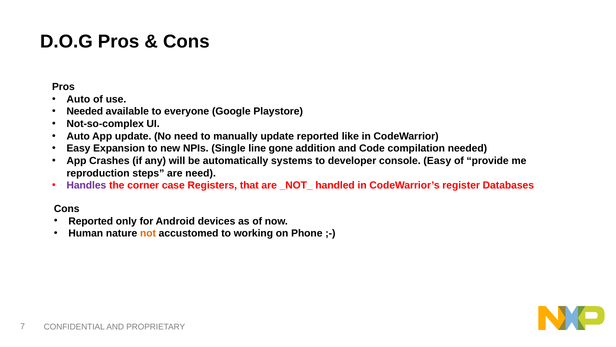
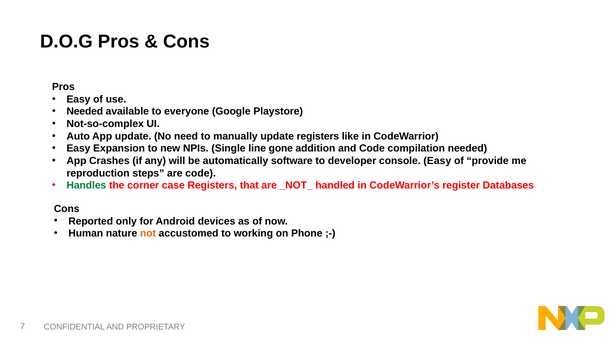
Auto: Auto -> Easy (78, 99)
update reported: reported -> registers (318, 136)
systems: systems -> software (292, 161)
are need: need -> code (201, 173)
Handles colour: purple -> green (86, 185)
